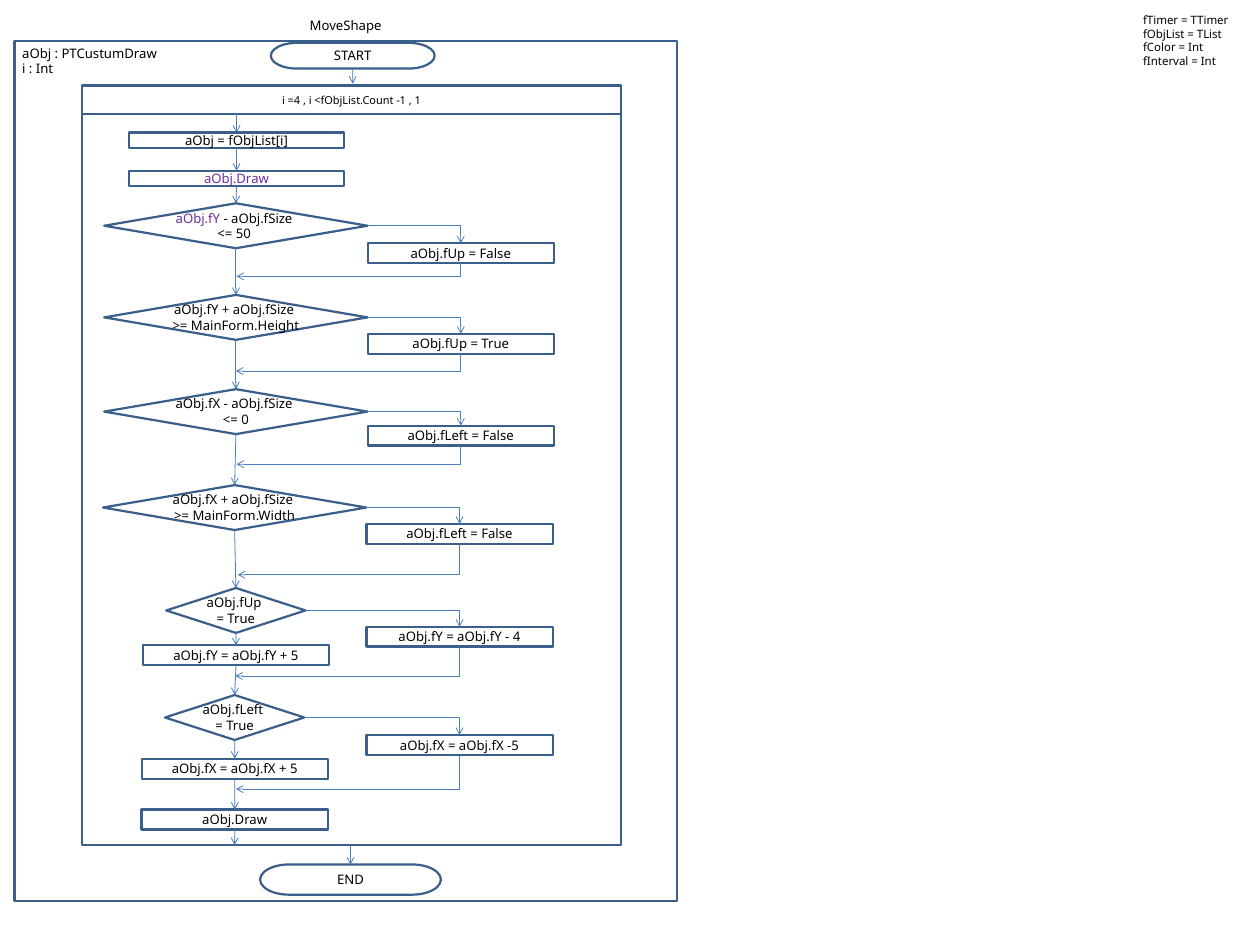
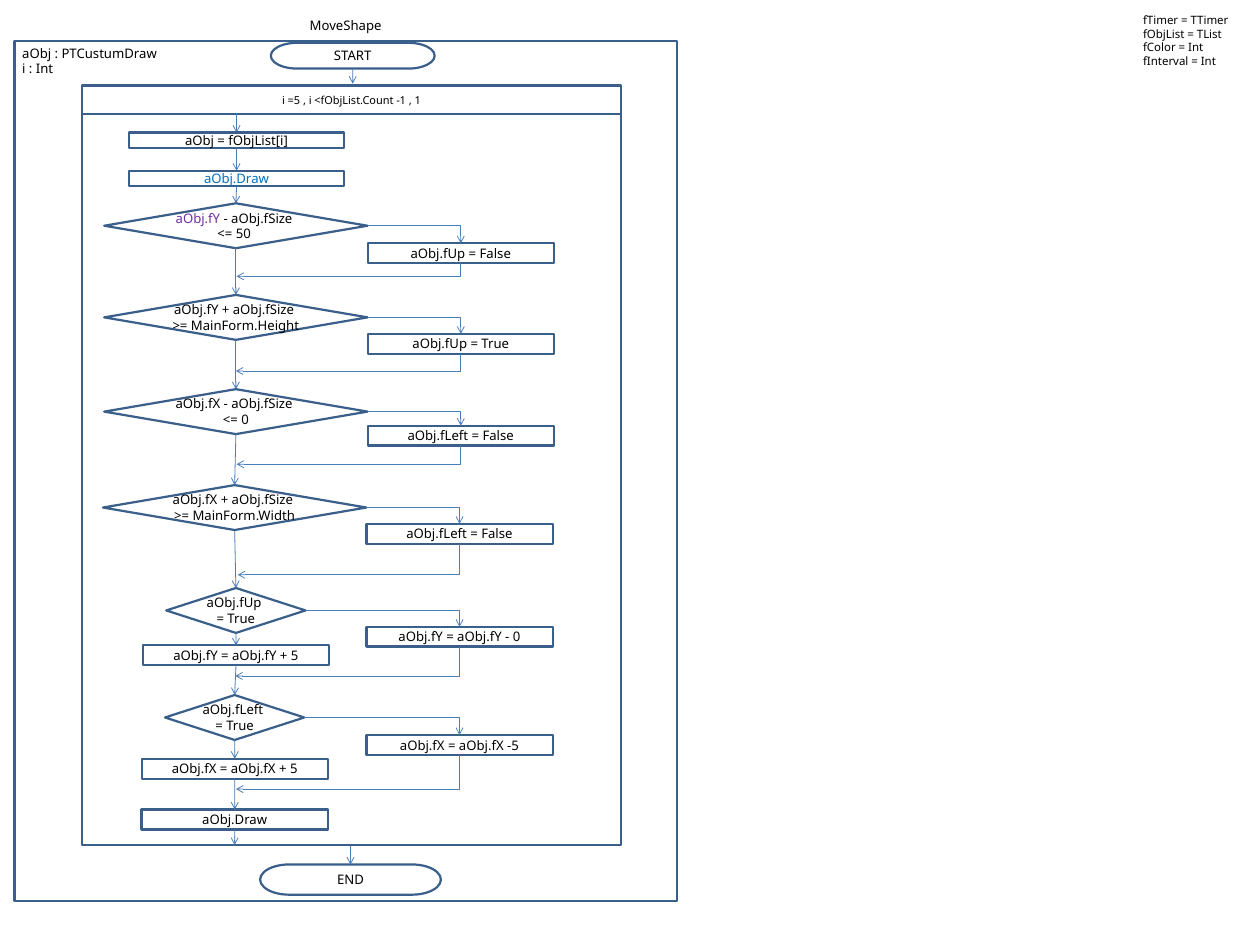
=4: =4 -> =5 (294, 100)
aObj.Draw colour: purple -> blue (236, 179)
4: 4 -> 0 (517, 637)
